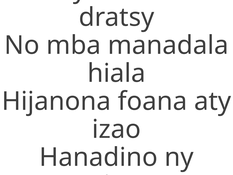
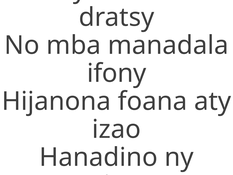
hiala: hiala -> ifony (117, 73)
